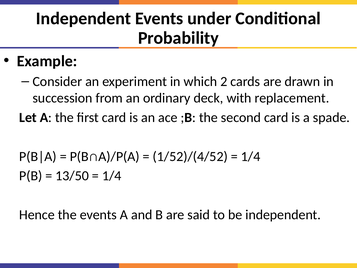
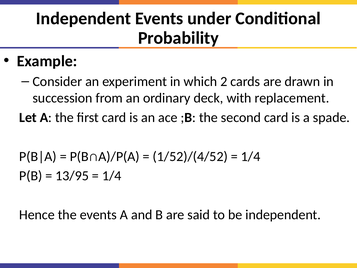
13/50: 13/50 -> 13/95 (72, 176)
